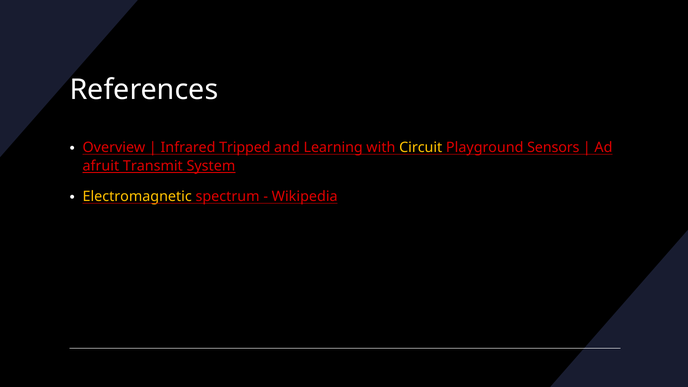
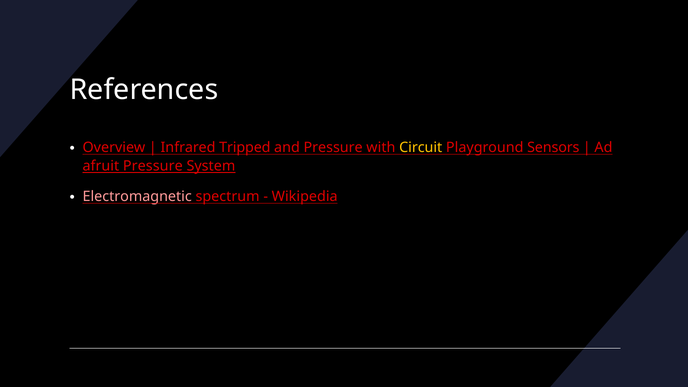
and Learning: Learning -> Pressure (333, 148)
Transmit: Transmit -> Pressure (153, 166)
Electromagnetic colour: yellow -> pink (137, 197)
